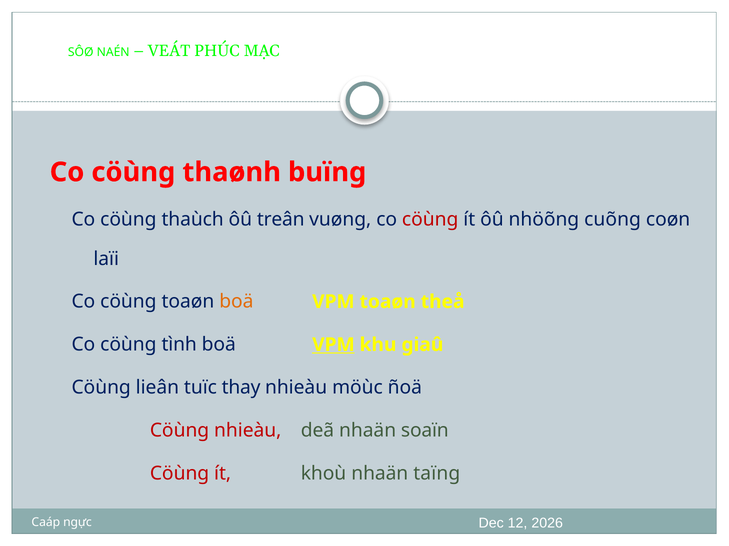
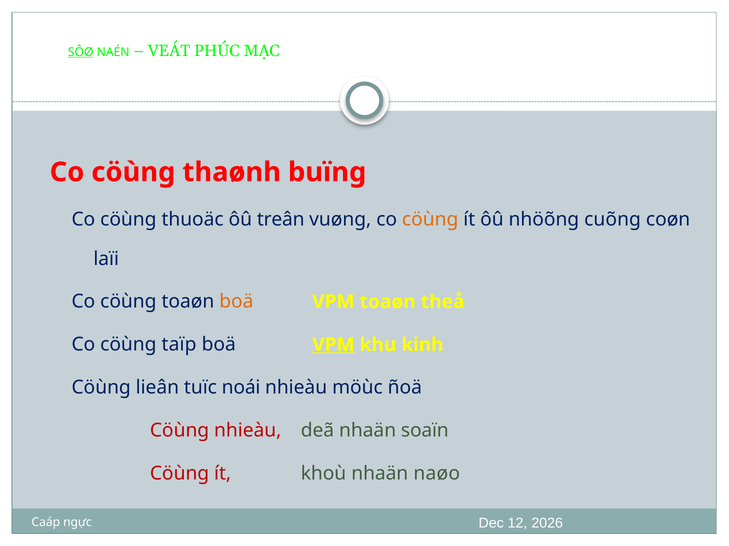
SÔØ underline: none -> present (81, 52)
thaùch: thaùch -> thuoäc (193, 220)
cöùng colour: red -> orange (430, 220)
tình: tình -> taïp (179, 345)
giaû: giaû -> kinh (422, 345)
thay: thay -> noái (241, 388)
taïng: taïng -> naøo (437, 474)
